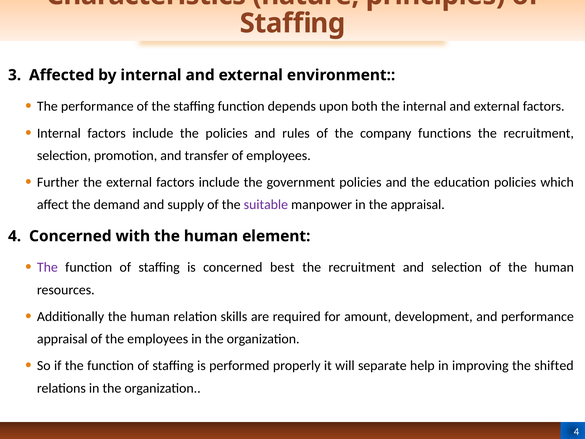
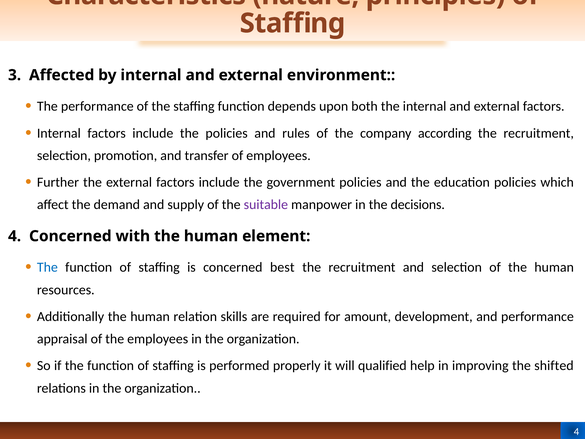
functions: functions -> according (445, 133)
the appraisal: appraisal -> decisions (418, 205)
The colour: purple -> blue (47, 267)
separate: separate -> qualified (382, 366)
